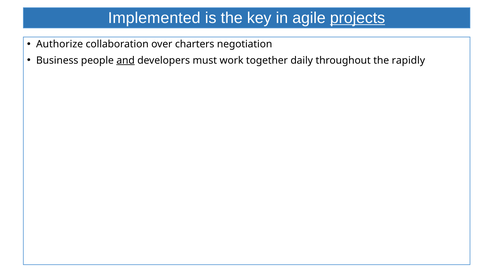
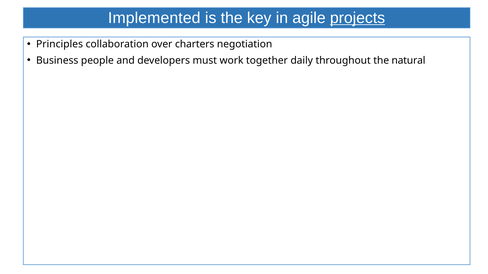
Authorize: Authorize -> Principles (60, 44)
and underline: present -> none (126, 60)
rapidly: rapidly -> natural (408, 60)
